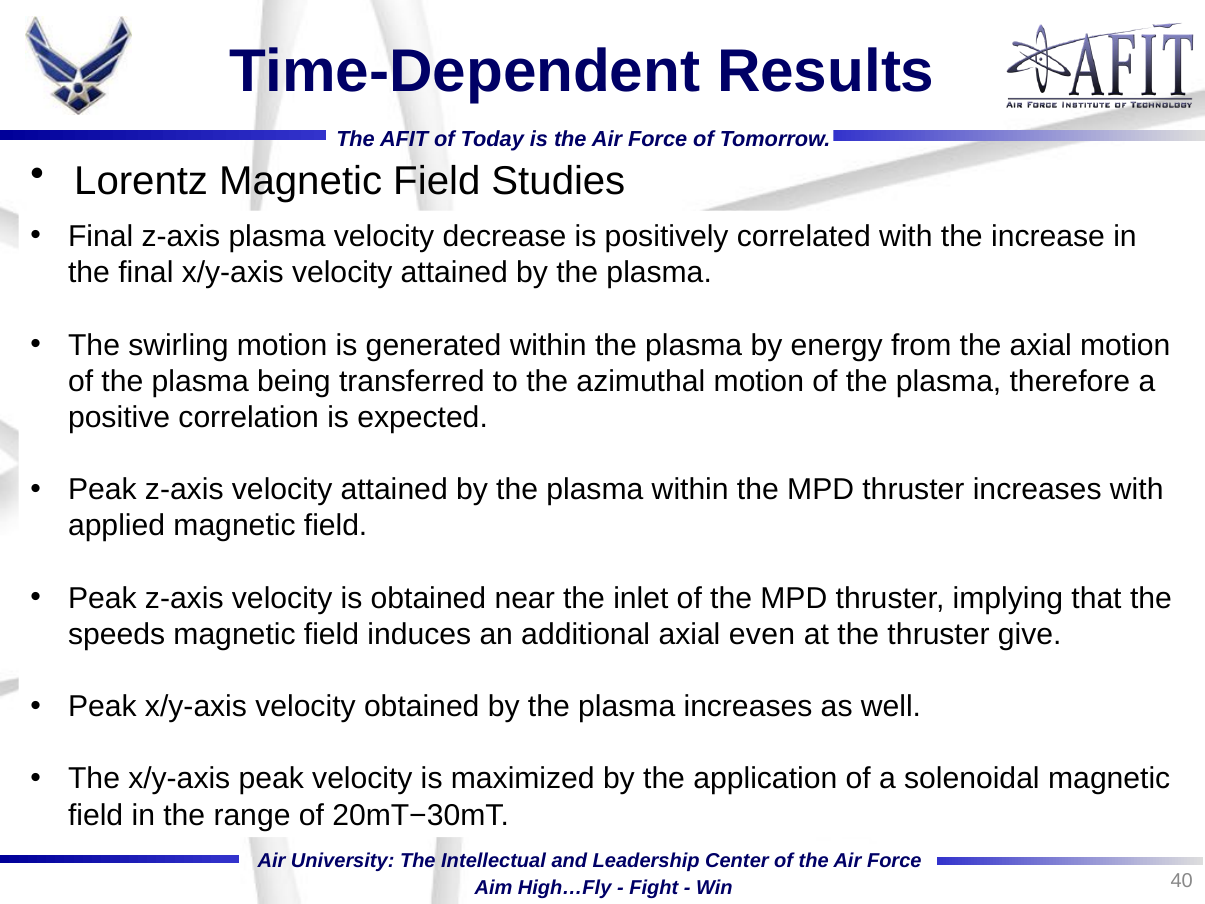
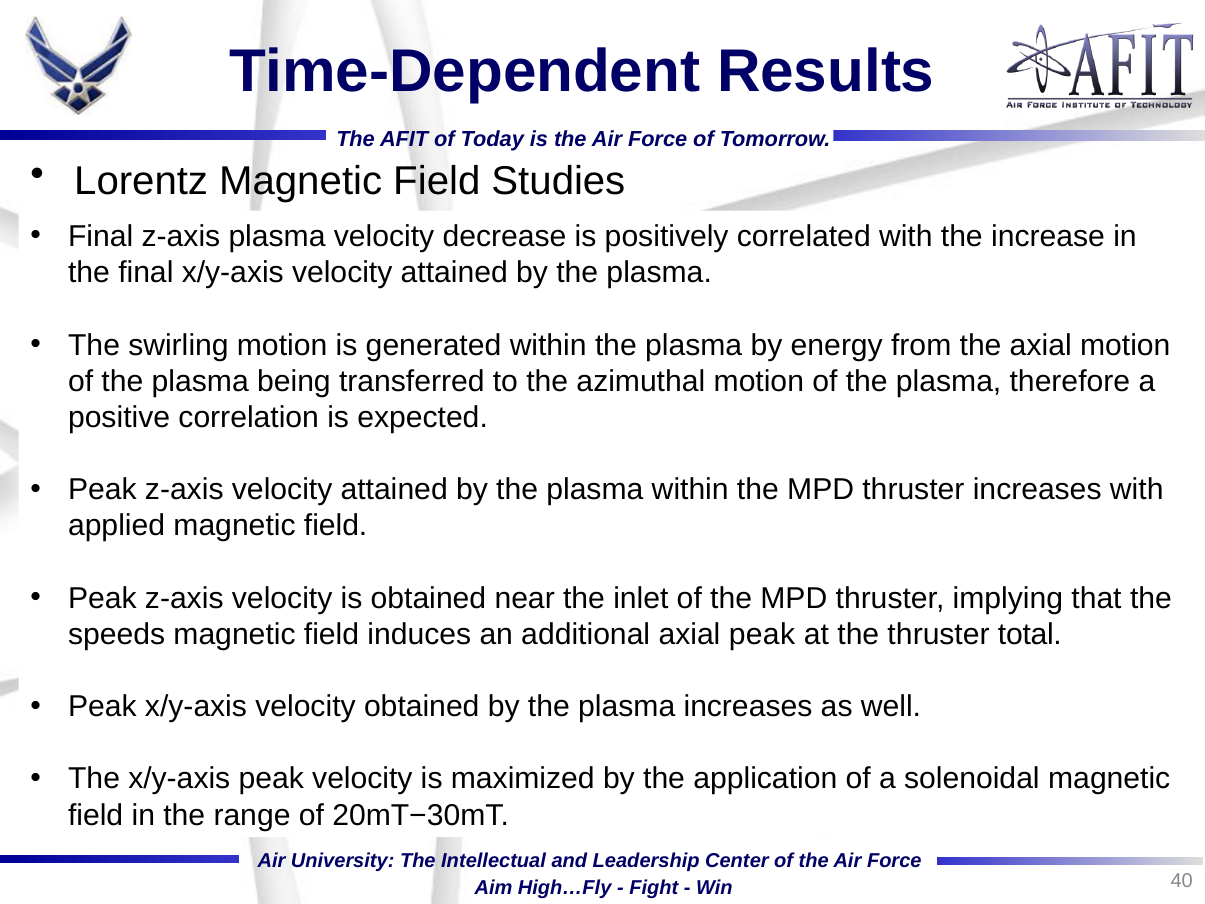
axial even: even -> peak (762, 634)
give: give -> total (1030, 634)
